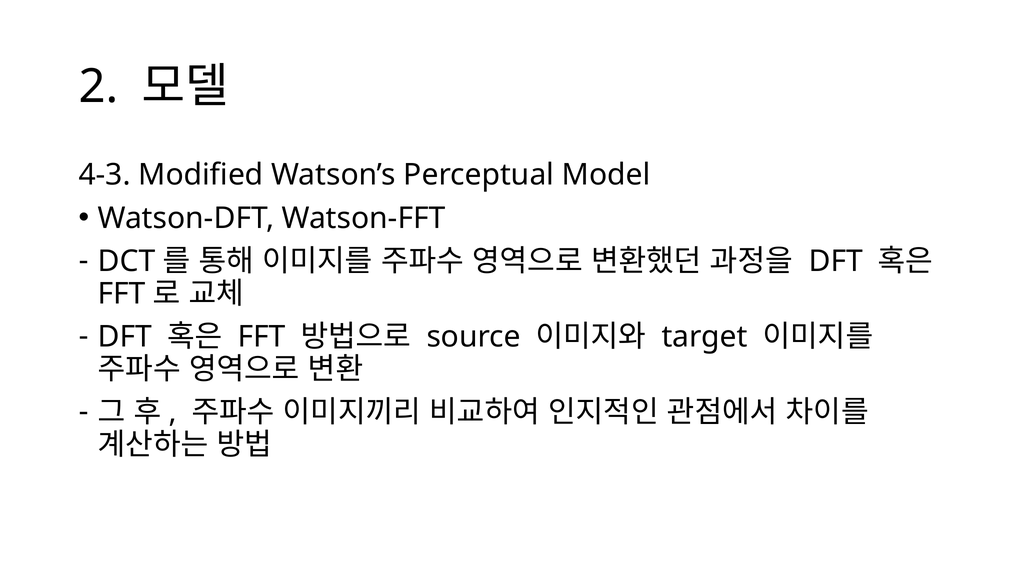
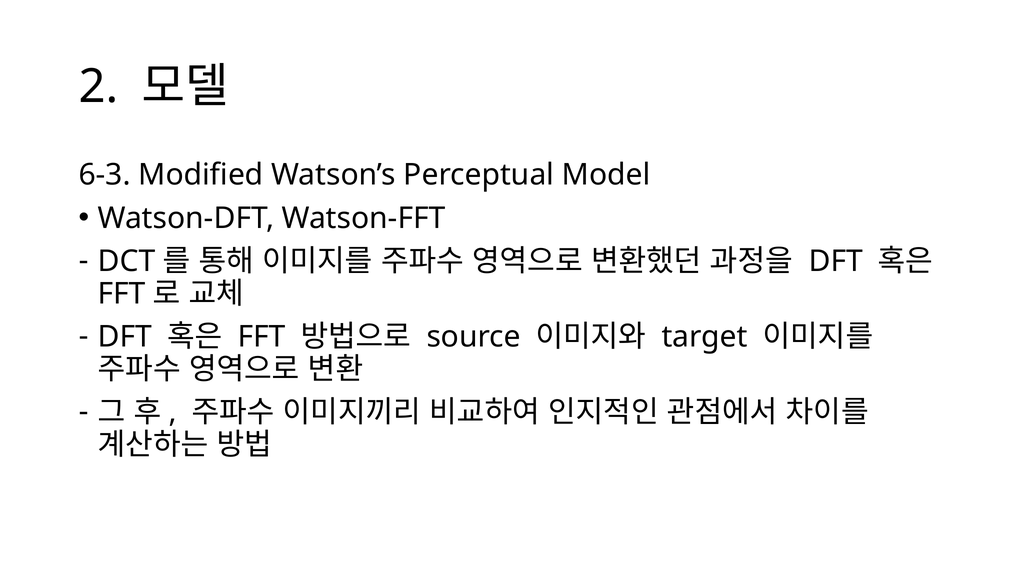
4-3: 4-3 -> 6-3 (105, 175)
